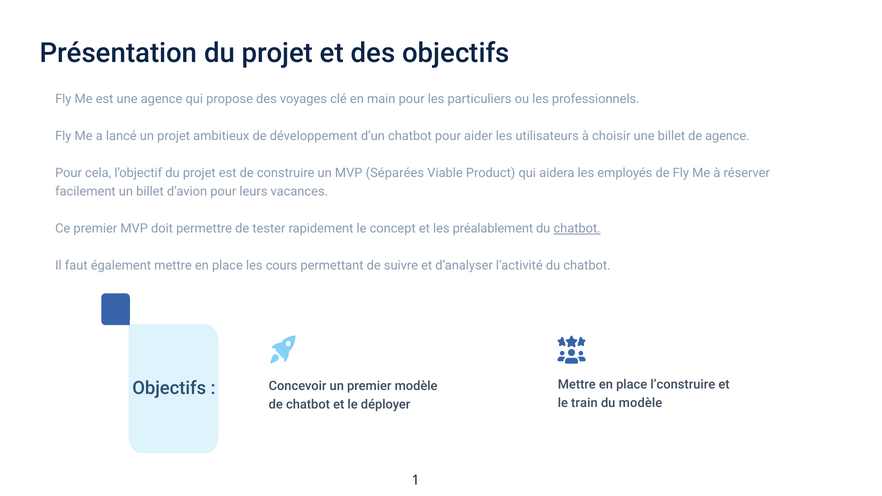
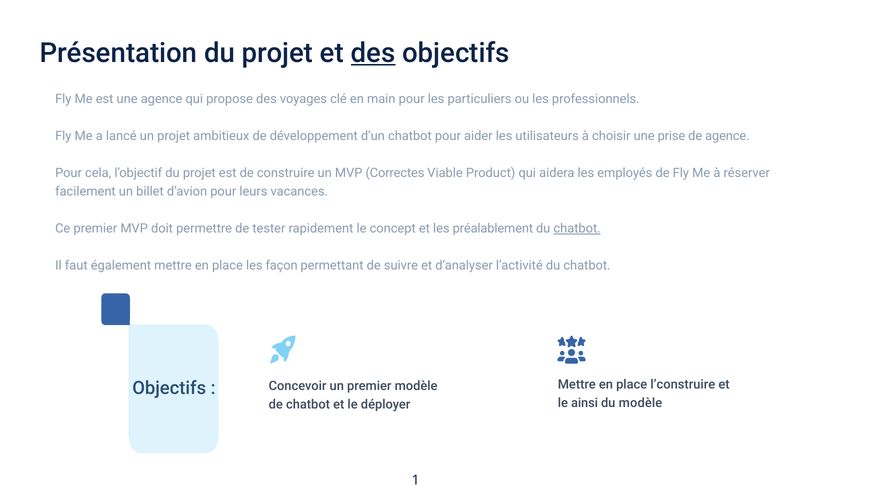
des underline: none -> present (373, 53)
une billet: billet -> prise (671, 136)
Séparées: Séparées -> Correctes (395, 173)
cours: cours -> façon (282, 266)
train: train -> ainsi (585, 403)
